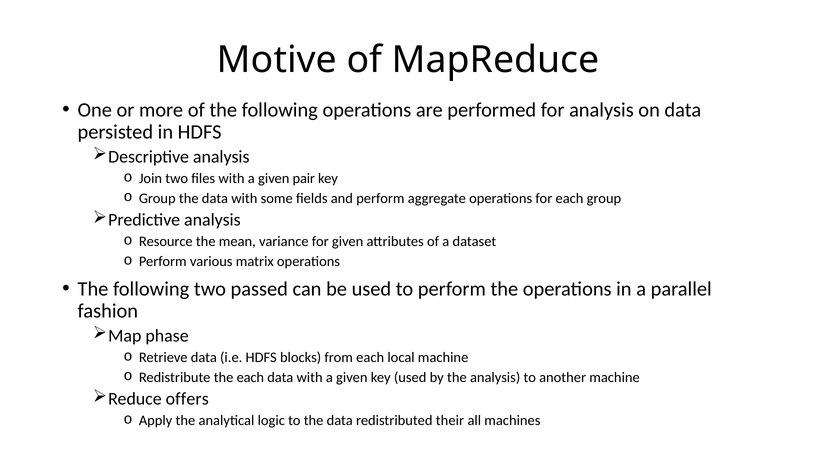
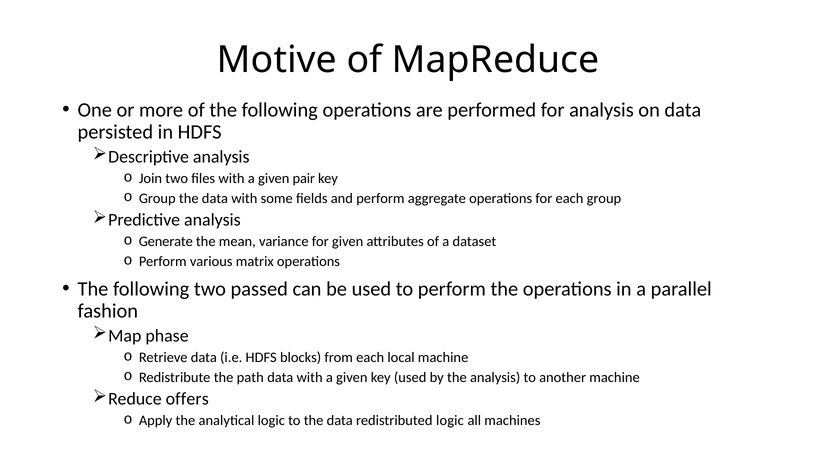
Resource: Resource -> Generate (166, 242)
the each: each -> path (250, 378)
redistributed their: their -> logic (450, 421)
